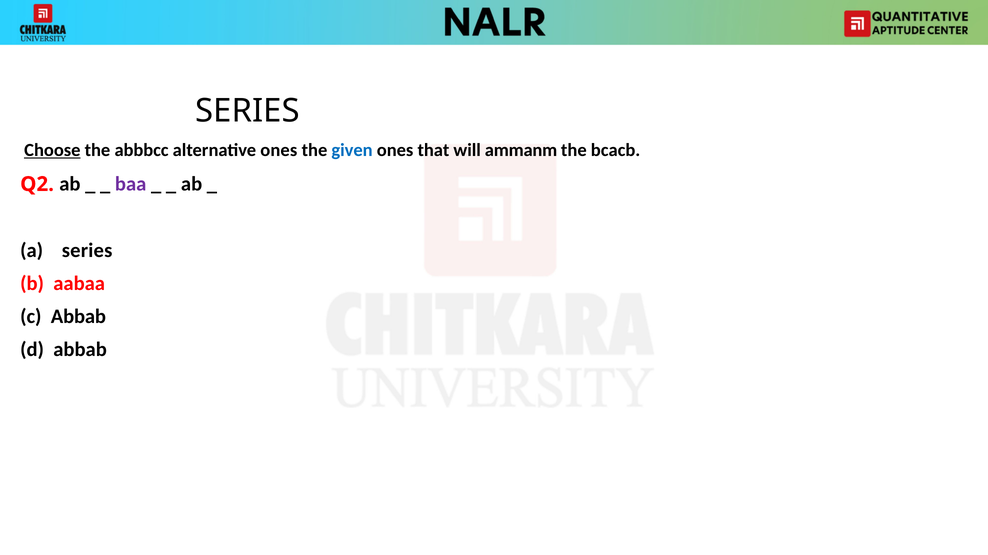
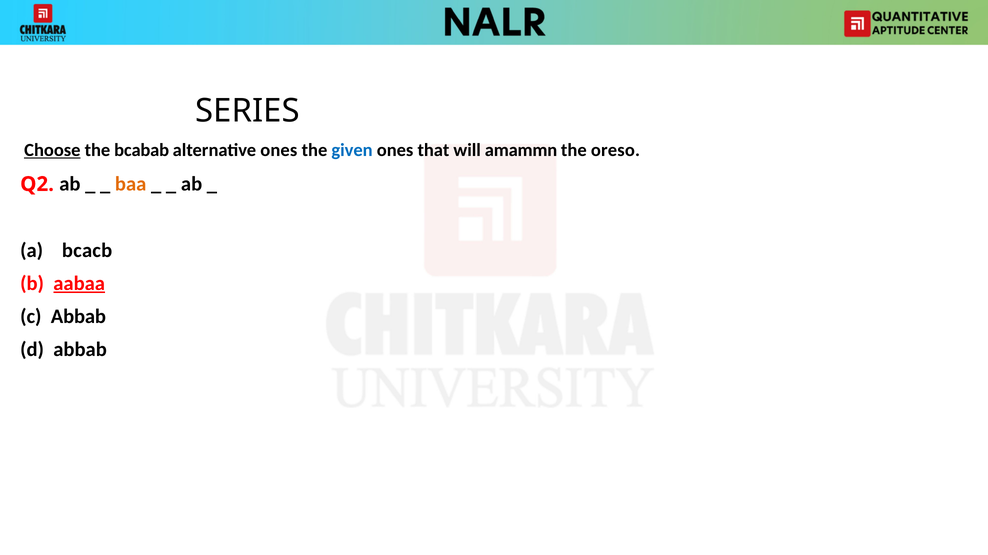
abbbcc: abbbcc -> bcabab (142, 150)
ammanm: ammanm -> amammn (521, 150)
bcacb: bcacb -> oreso (615, 150)
baa colour: purple -> orange (131, 184)
series: series -> bcacb (87, 251)
aabaa underline: none -> present (79, 284)
